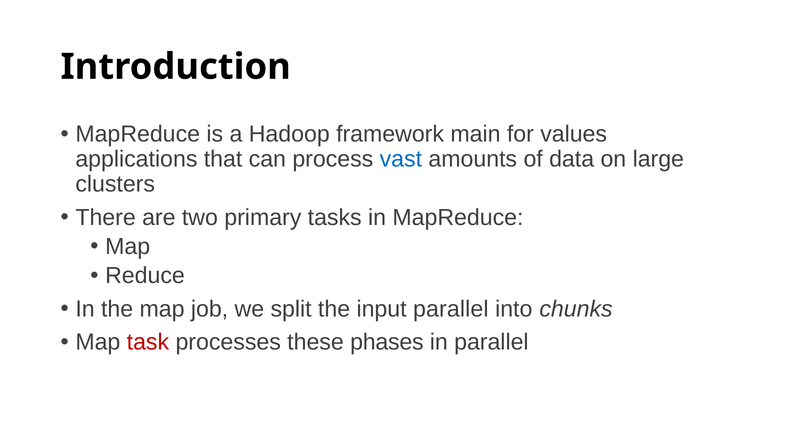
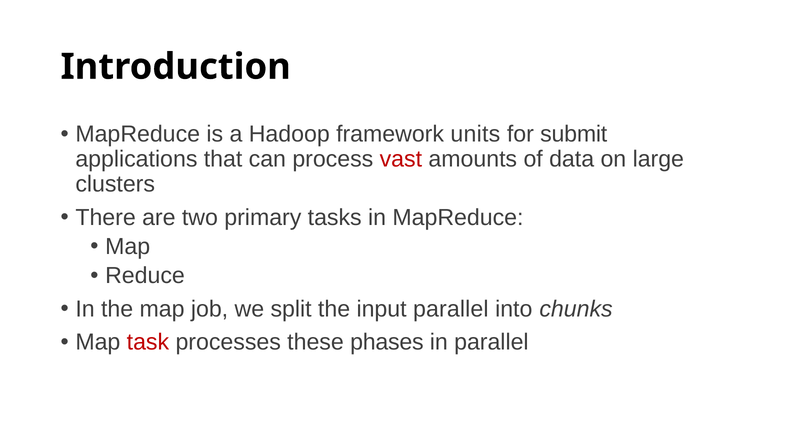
main: main -> units (475, 134)
values: values -> submit (574, 134)
vast colour: blue -> red (401, 159)
